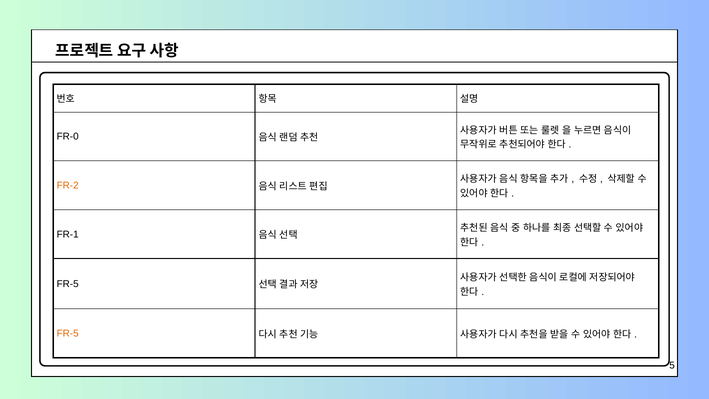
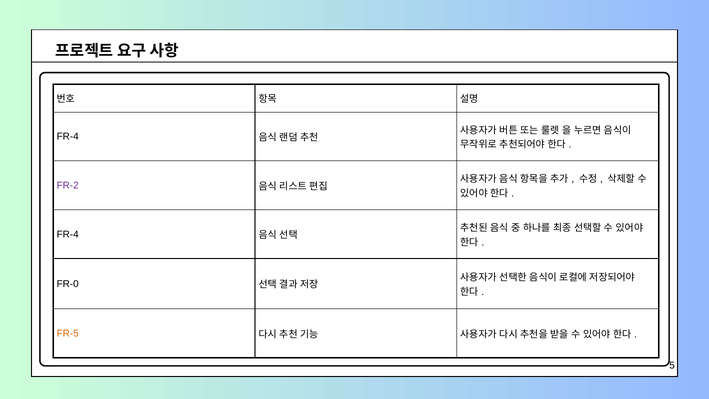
FR-0: FR-0 -> FR-4 (68, 137)
FR-2 colour: orange -> purple (68, 185)
FR-1: FR-1 -> FR-4 (68, 234)
FR-5: FR-5 -> FR-0 (68, 284)
